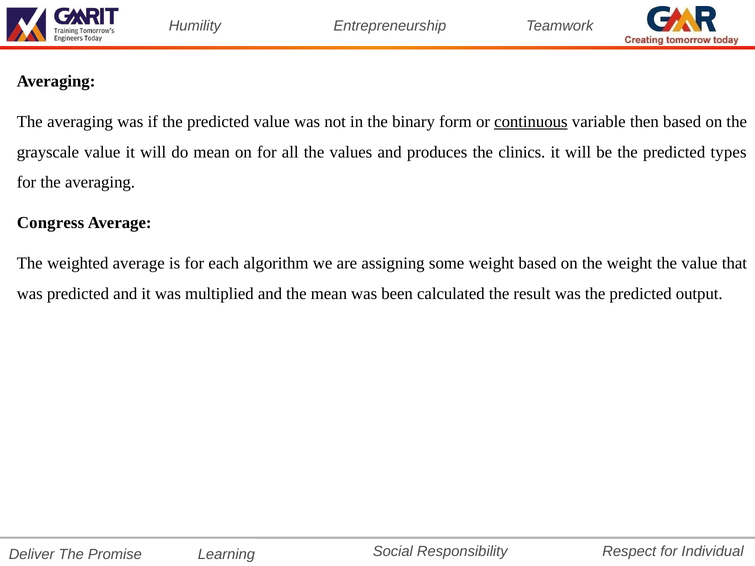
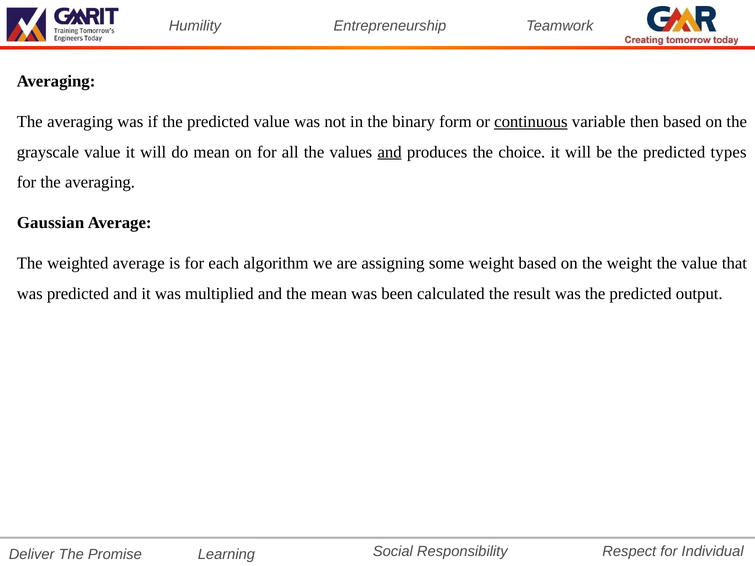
and underline: none -> present (390, 152)
clinics: clinics -> choice (522, 152)
Congress: Congress -> Gaussian (51, 223)
